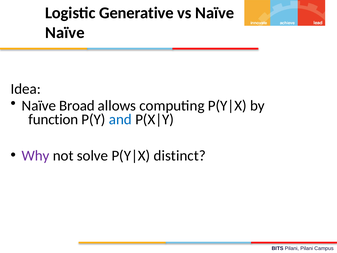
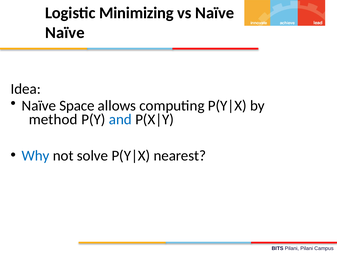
Generative: Generative -> Minimizing (136, 13)
Broad: Broad -> Space (77, 106)
function: function -> method (53, 119)
Why colour: purple -> blue (36, 155)
distinct: distinct -> nearest (180, 155)
